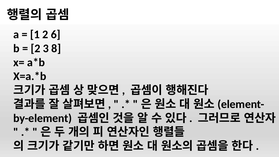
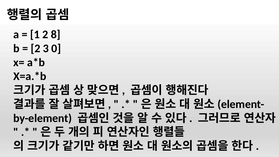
6: 6 -> 8 (56, 34)
8: 8 -> 0 (56, 48)
